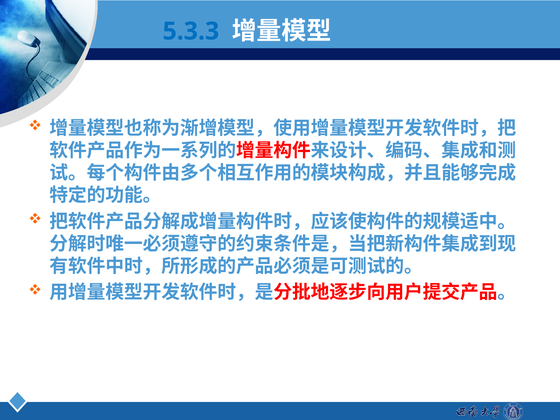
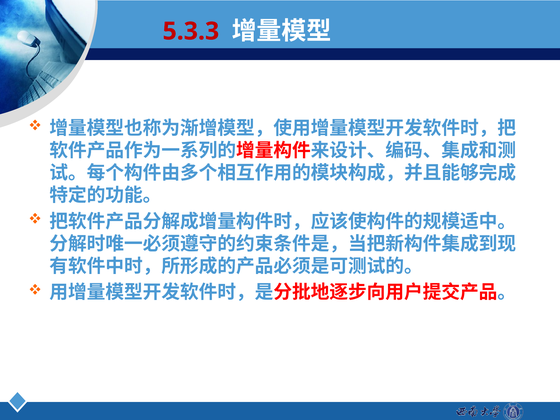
5.3.3 colour: blue -> red (191, 31)
